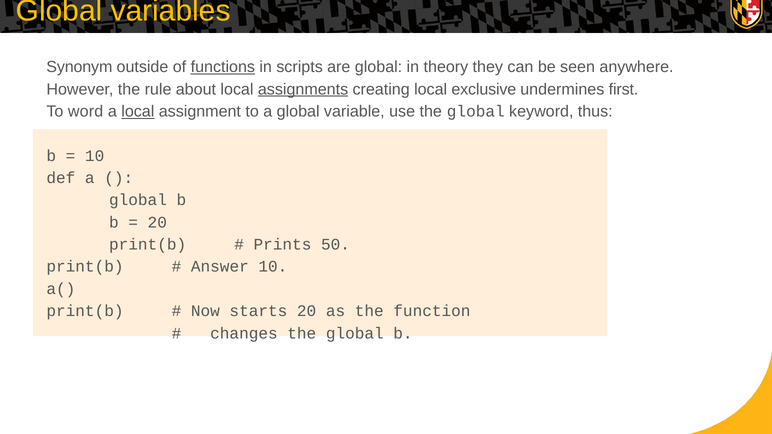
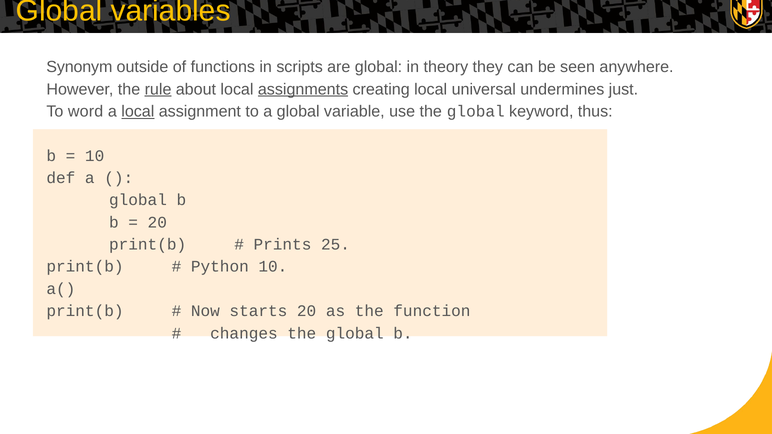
functions underline: present -> none (223, 67)
rule underline: none -> present (158, 89)
exclusive: exclusive -> universal (484, 89)
first: first -> just (623, 89)
50: 50 -> 25 (335, 245)
Answer: Answer -> Python (220, 267)
